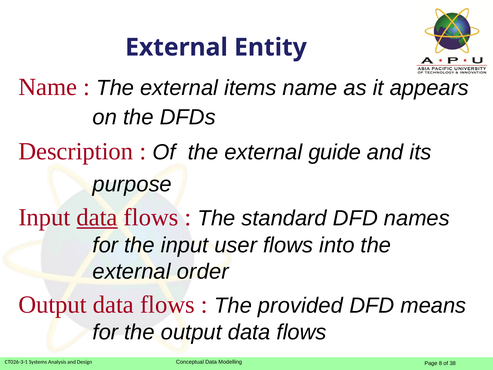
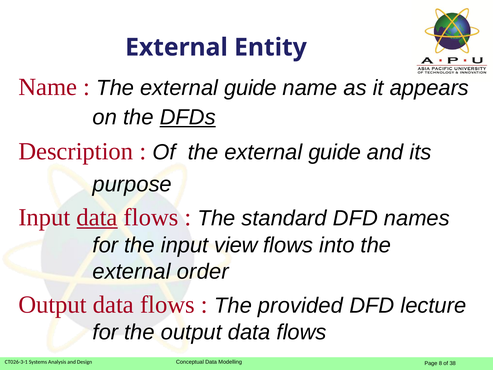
items: items -> guide (250, 88)
DFDs underline: none -> present (188, 117)
user: user -> view (236, 245)
means: means -> lecture (433, 305)
